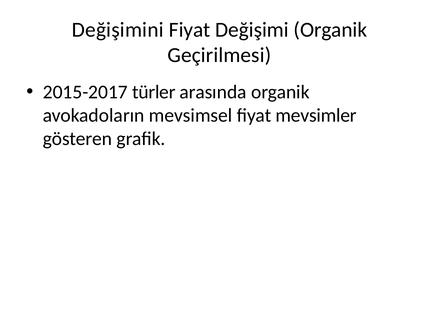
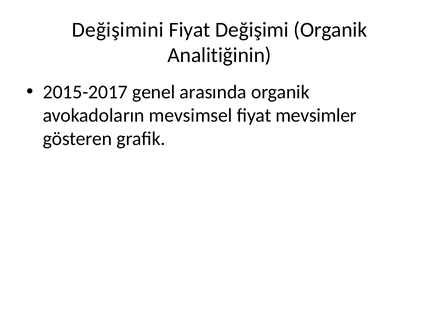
Geçirilmesi: Geçirilmesi -> Analitiğinin (219, 55)
türler: türler -> genel (154, 92)
